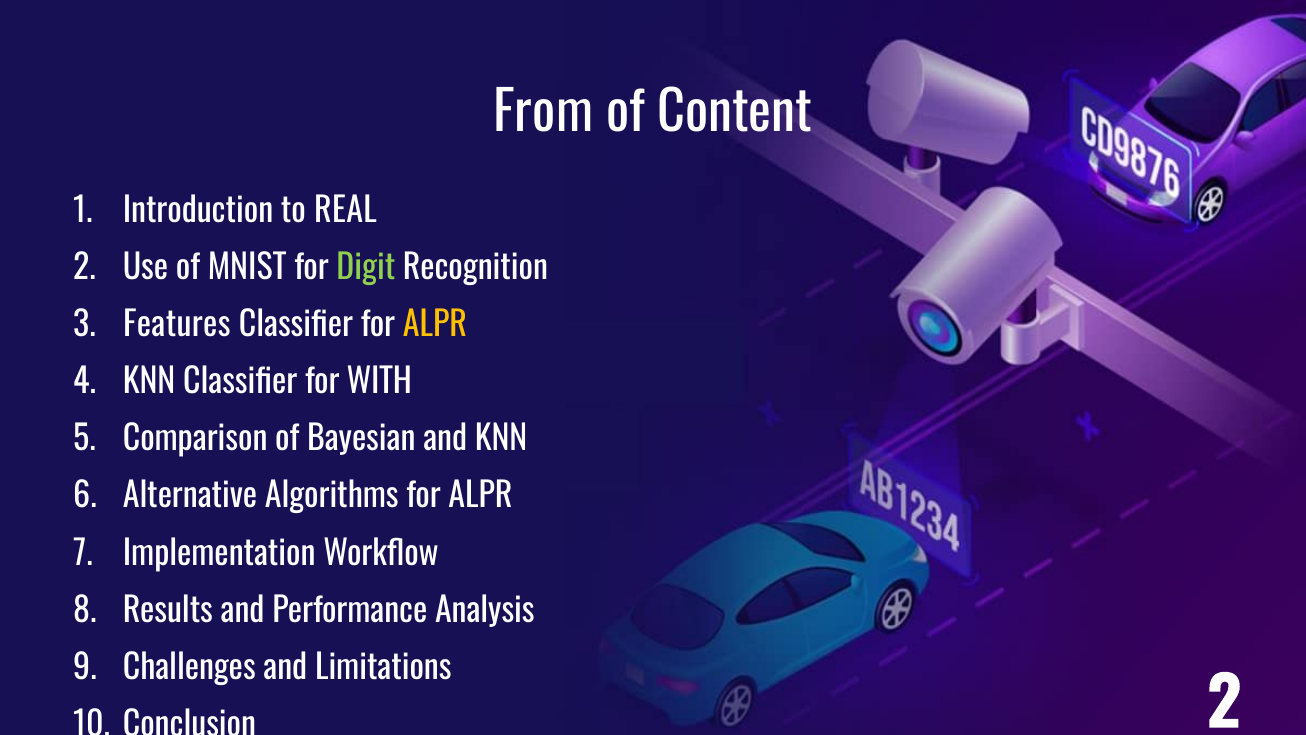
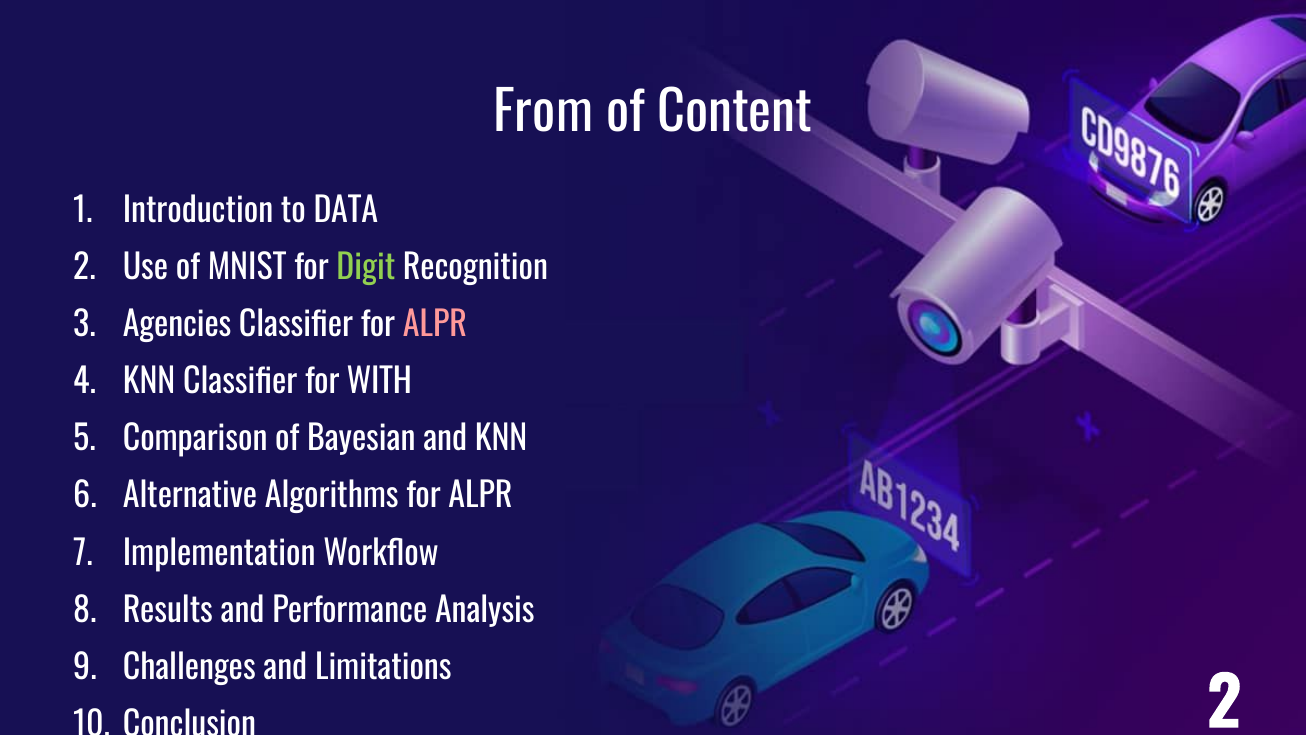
REAL: REAL -> DATA (346, 211)
Features: Features -> Agencies (177, 325)
ALPR colour: yellow -> pink (435, 325)
